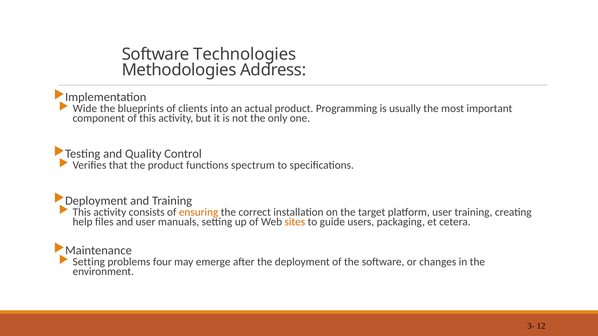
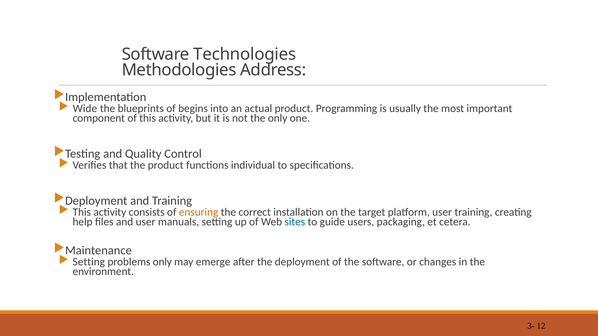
clients: clients -> begins (193, 109)
spectrum: spectrum -> individual (253, 165)
sites colour: orange -> blue (295, 222)
problems four: four -> only (162, 262)
